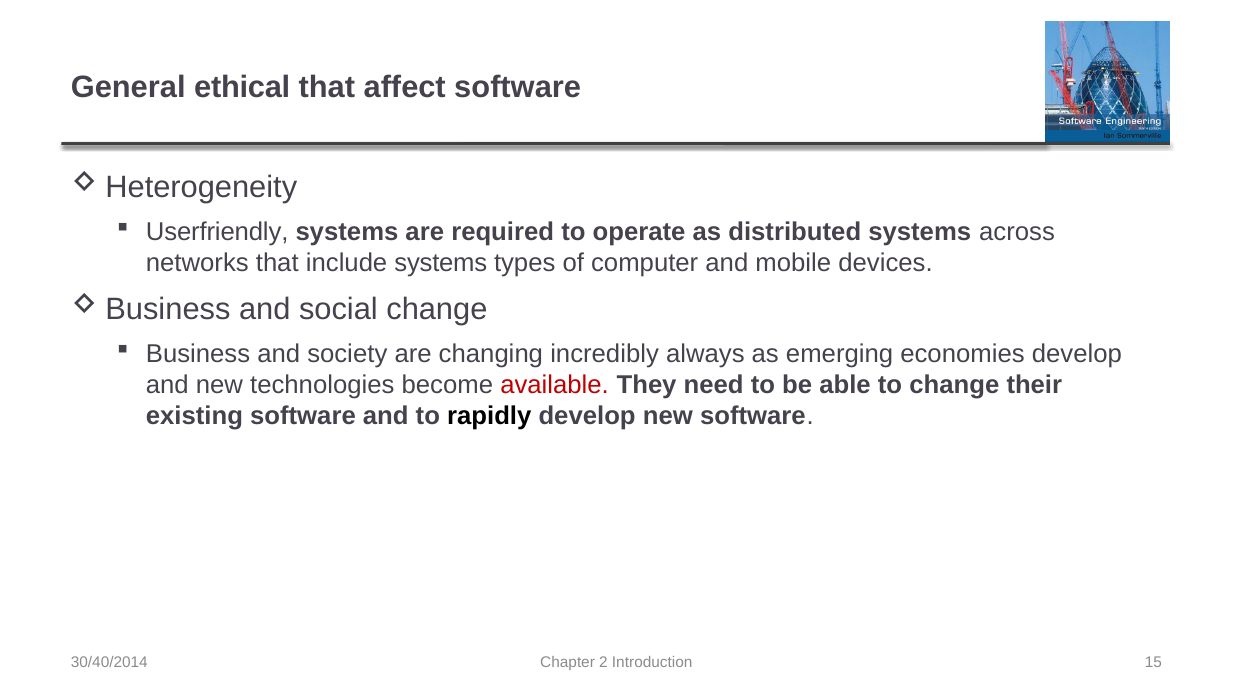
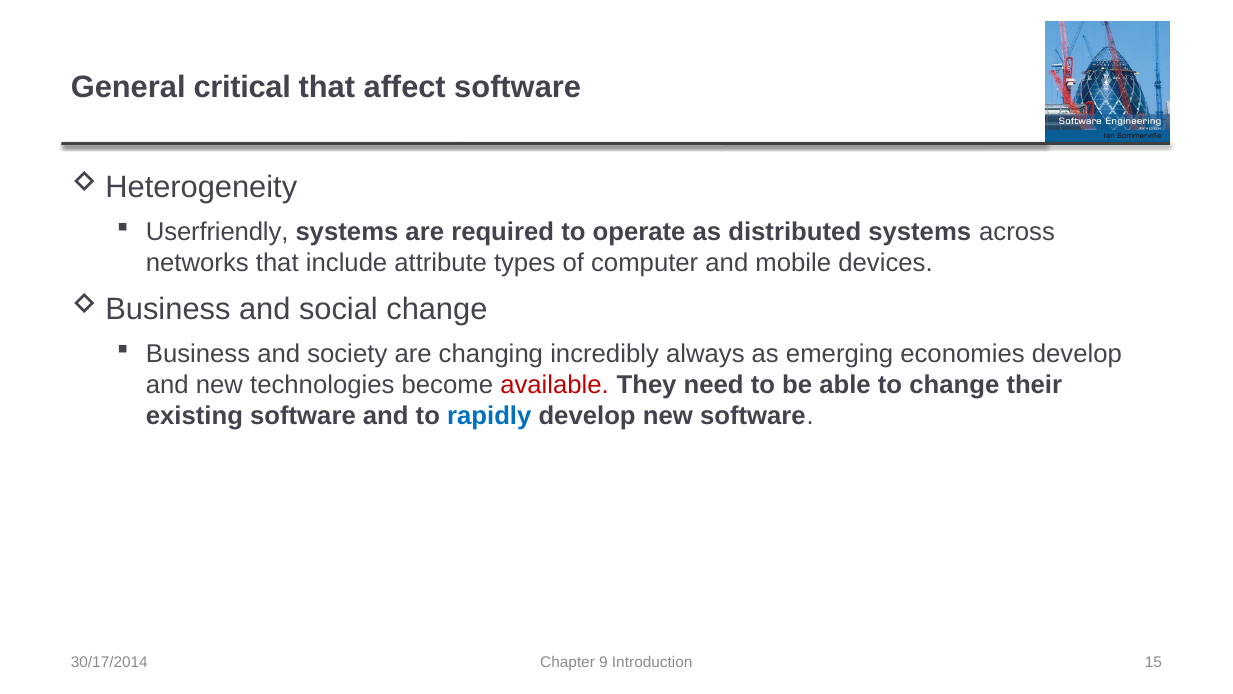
ethical: ethical -> critical (242, 88)
include systems: systems -> attribute (441, 263)
rapidly colour: black -> blue (489, 416)
30/40/2014: 30/40/2014 -> 30/17/2014 (109, 662)
2: 2 -> 9 (603, 662)
